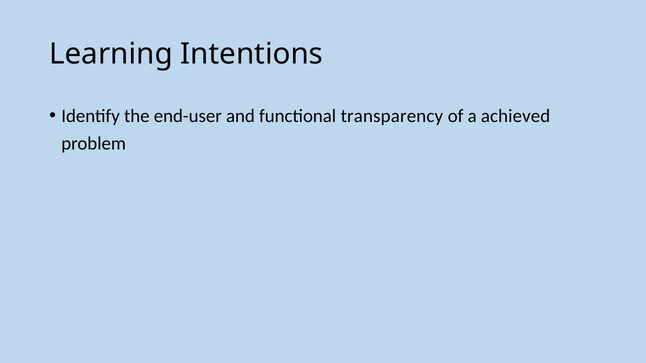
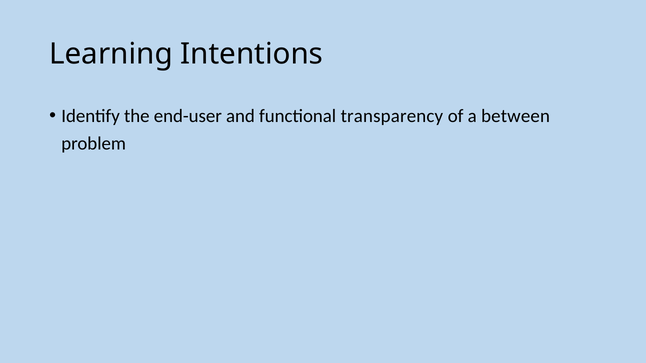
achieved: achieved -> between (516, 116)
